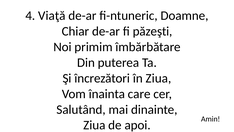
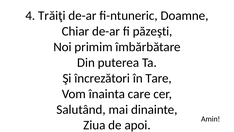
Viaţă: Viaţă -> Trăiţi (52, 16)
în Ziua: Ziua -> Tare (159, 78)
